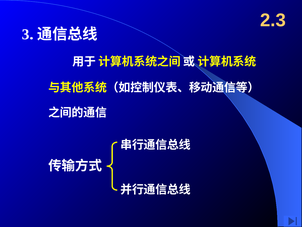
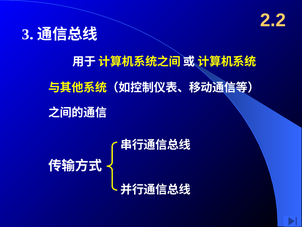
2.3: 2.3 -> 2.2 (273, 20)
